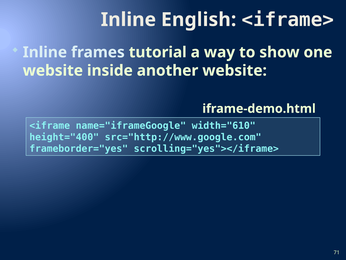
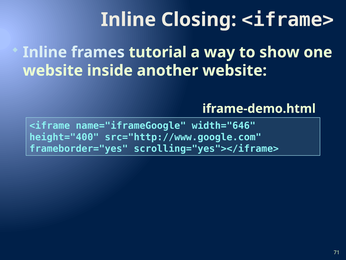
English: English -> Closing (199, 20)
width="610: width="610 -> width="646 (224, 125)
